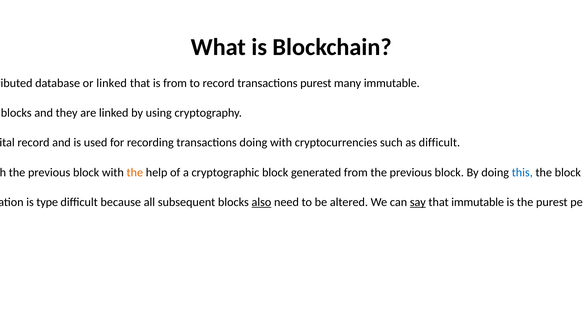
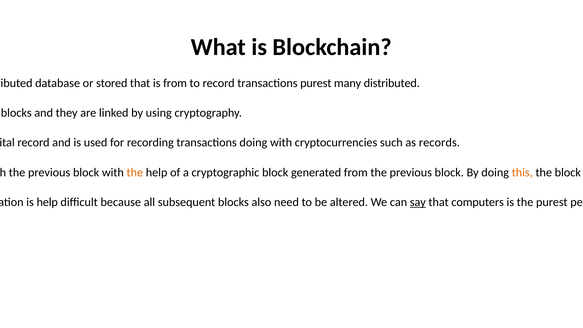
or linked: linked -> stored (112, 83)
many immutable: immutable -> distributed (392, 83)
as difficult: difficult -> records (439, 143)
this colour: blue -> orange (522, 172)
is type: type -> help (47, 202)
also underline: present -> none (261, 202)
that immutable: immutable -> computers (478, 202)
